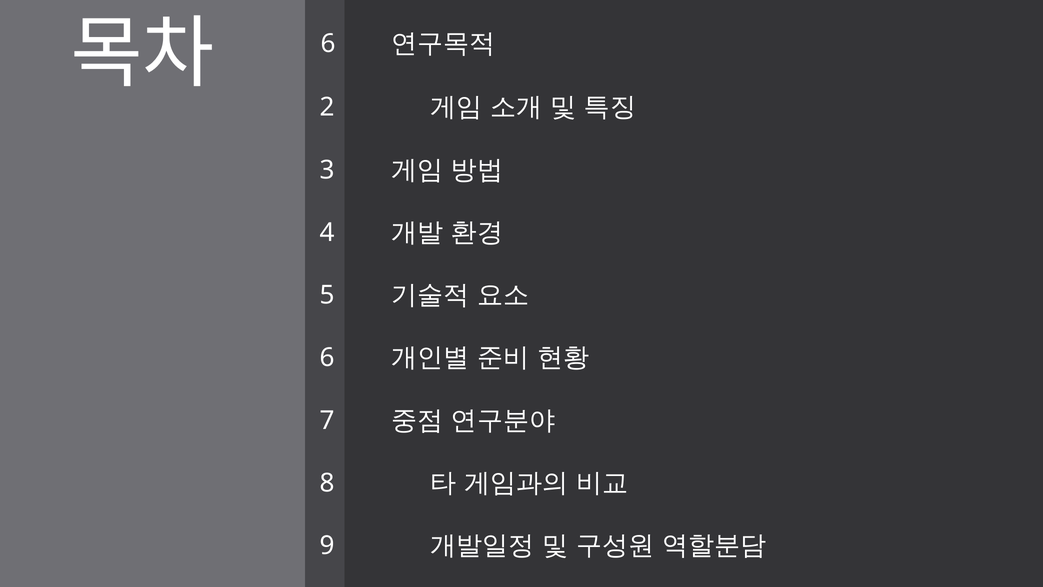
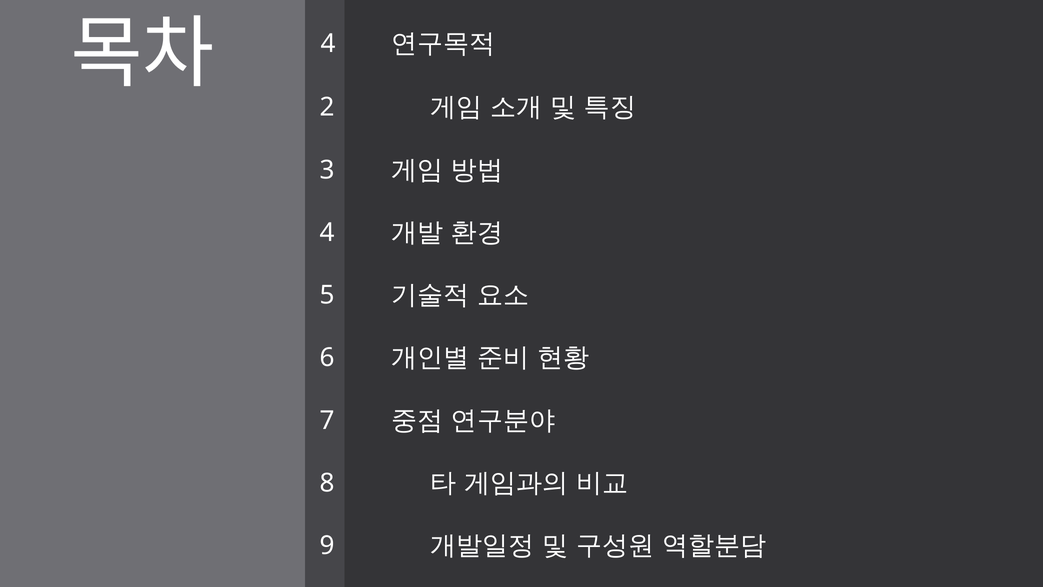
6: 6 -> 4 (328, 44)
